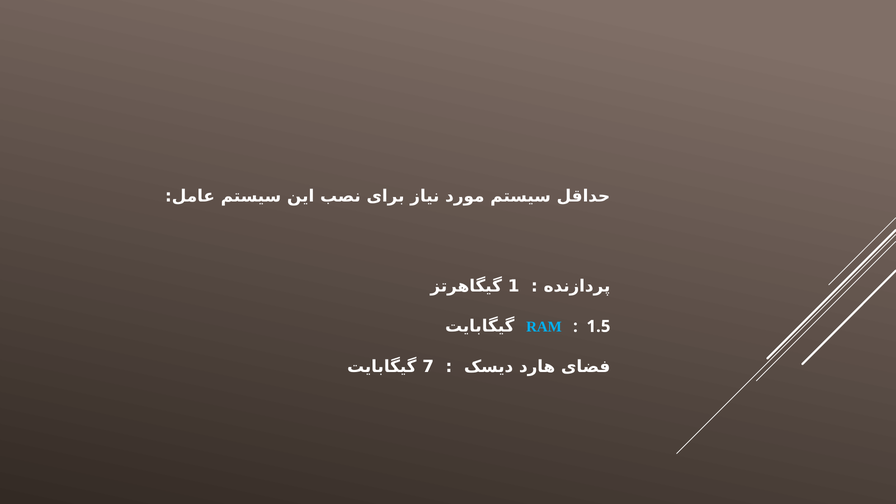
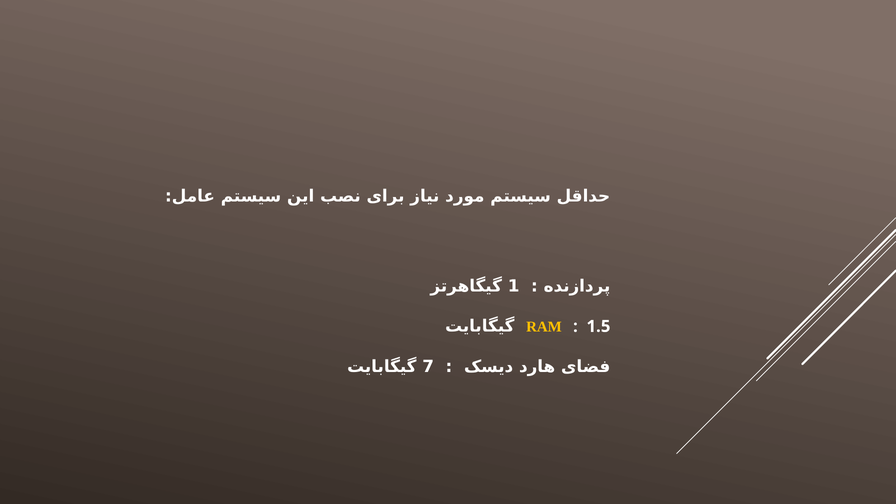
RAM colour: light blue -> yellow (544, 327)
